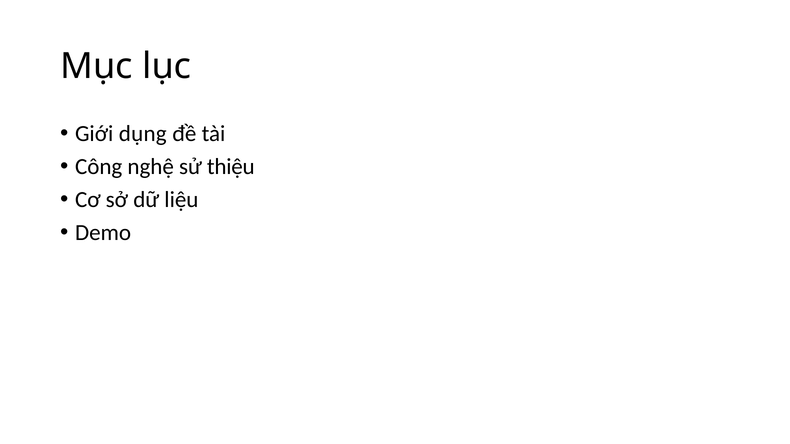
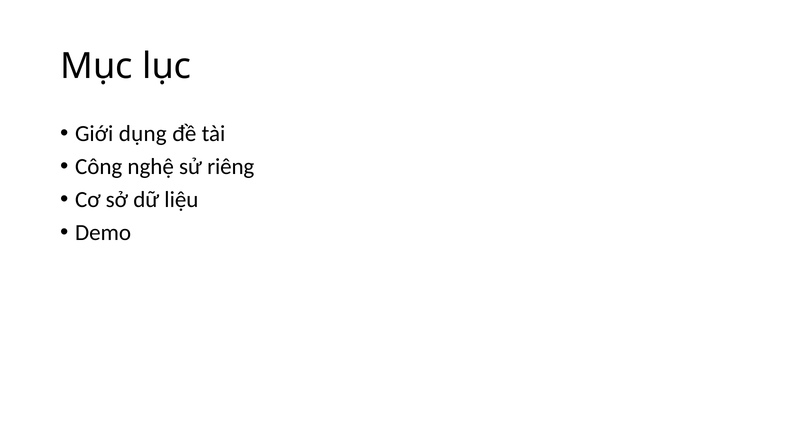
thiệu: thiệu -> riêng (231, 167)
